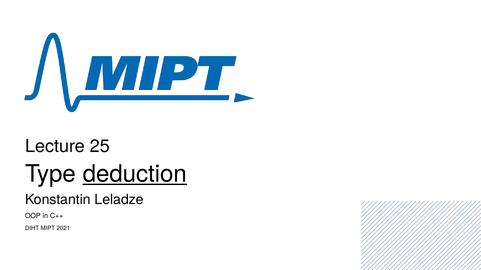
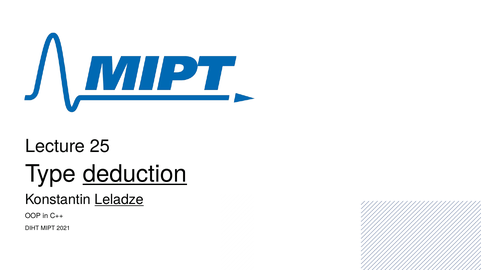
Leladze underline: none -> present (119, 200)
